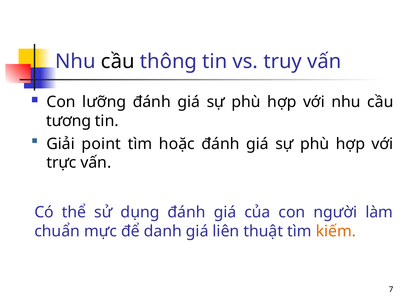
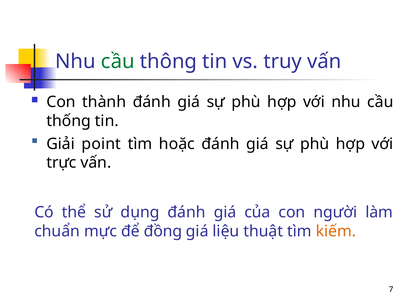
cầu colour: black -> green (118, 62)
lưỡng: lưỡng -> thành (104, 102)
tương: tương -> thống (69, 121)
danh: danh -> đồng (163, 232)
liên: liên -> liệu (226, 232)
